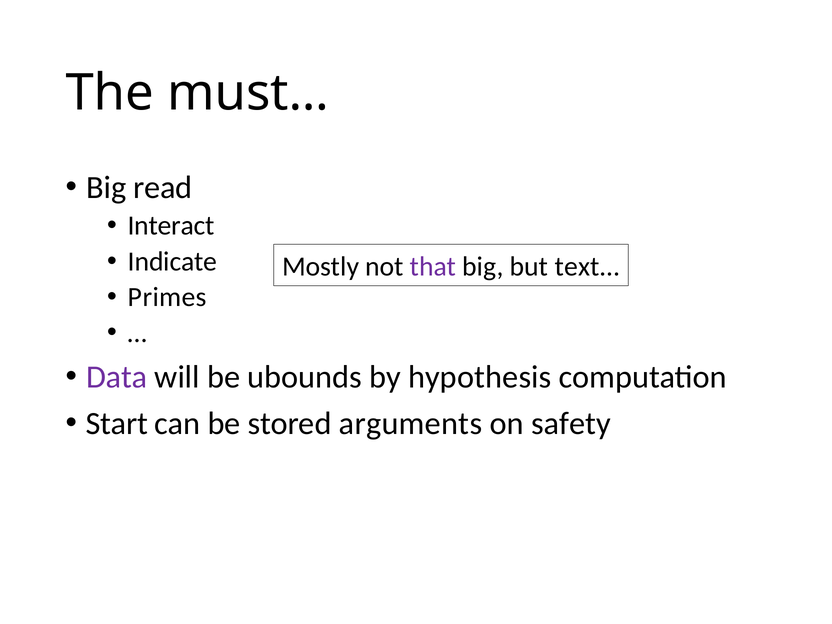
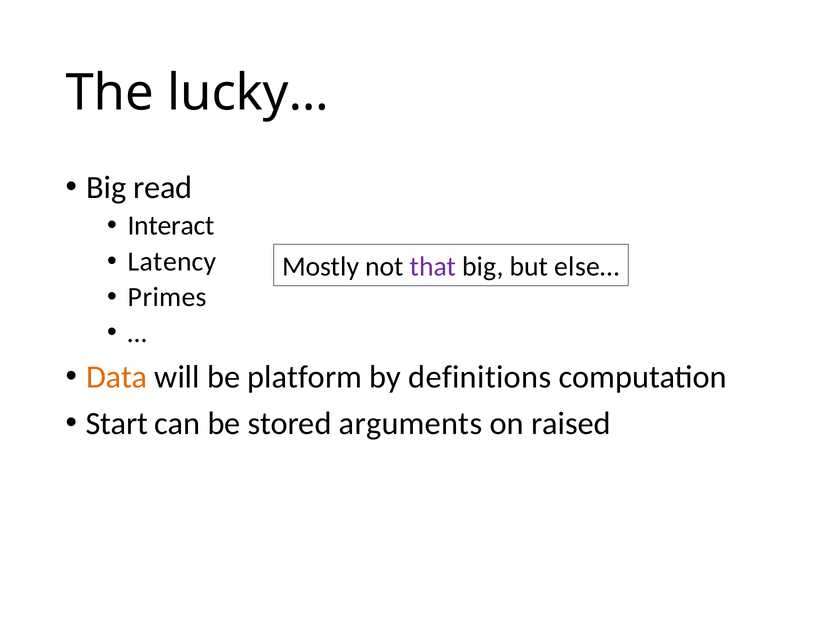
must…: must… -> lucky… (248, 93)
Indicate: Indicate -> Latency (172, 262)
text…: text… -> else… (587, 267)
Data colour: purple -> orange (117, 377)
ubounds: ubounds -> platform (305, 377)
hypothesis: hypothesis -> definitions (480, 377)
safety: safety -> raised (571, 423)
